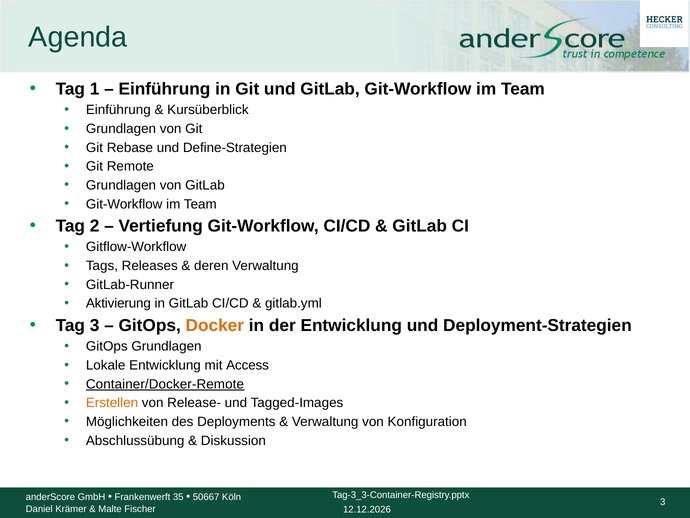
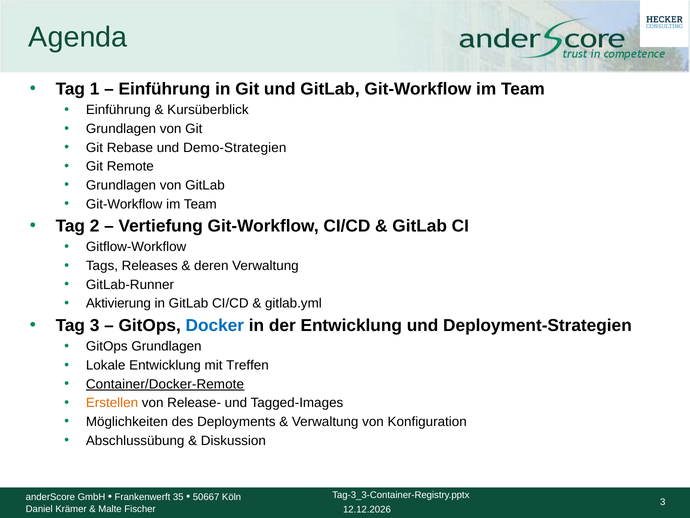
Define-Strategien: Define-Strategien -> Demo-Strategien (235, 147)
Docker colour: orange -> blue (215, 325)
Access: Access -> Treffen (248, 365)
